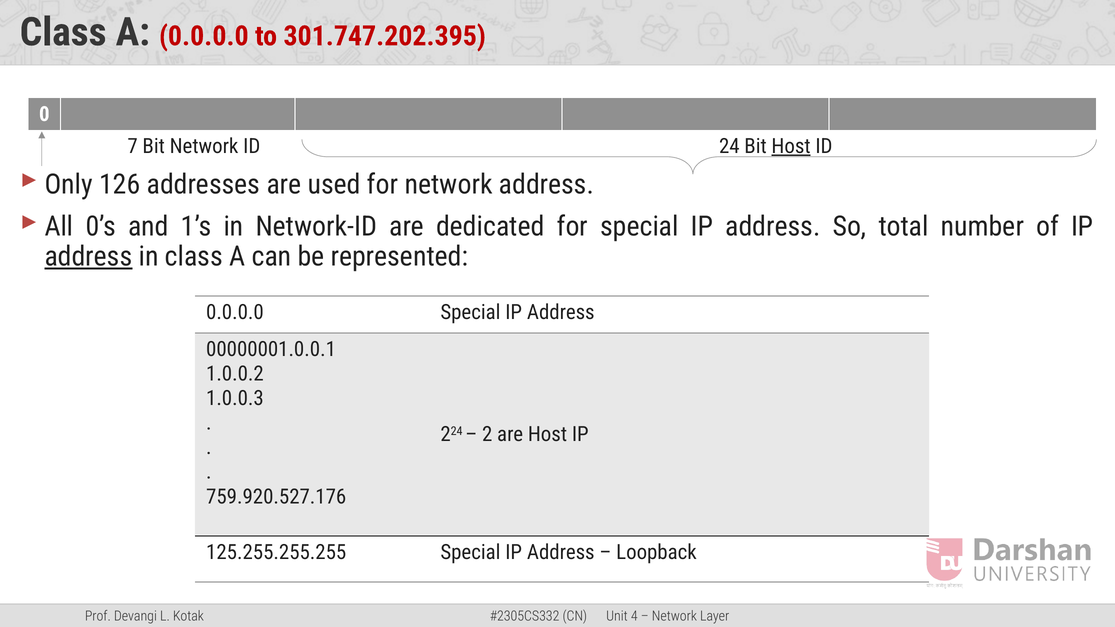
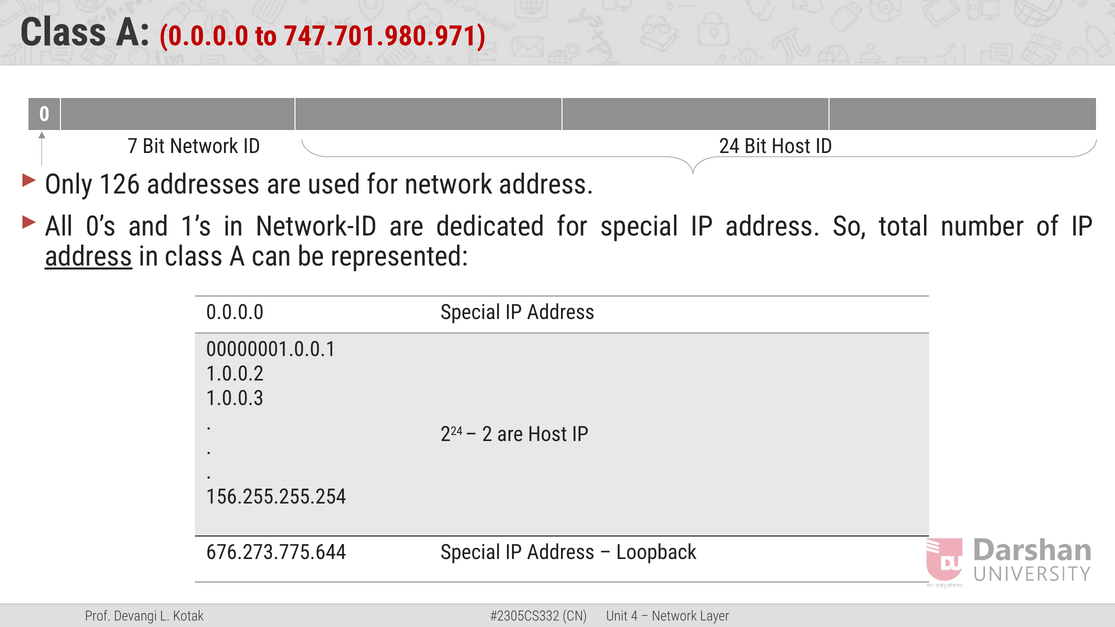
301.747.202.395: 301.747.202.395 -> 747.701.980.971 (385, 36)
Host underline: present -> none (791, 146)
759.920.527.176: 759.920.527.176 -> 156.255.255.254 (276, 497)
125.255.255.255: 125.255.255.255 -> 676.273.775.644 (276, 553)
